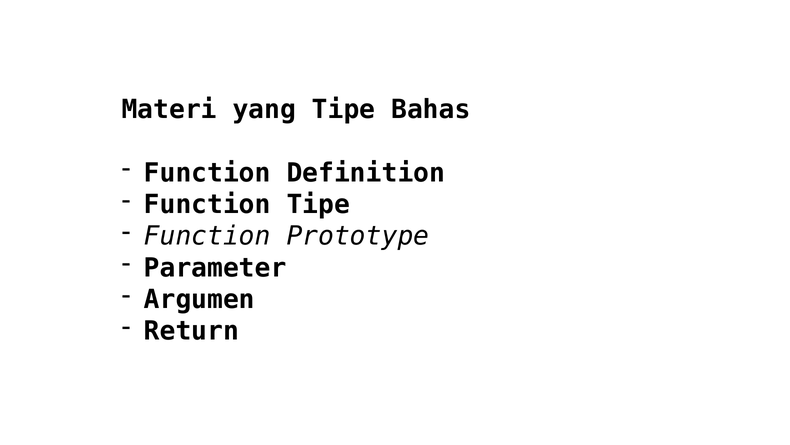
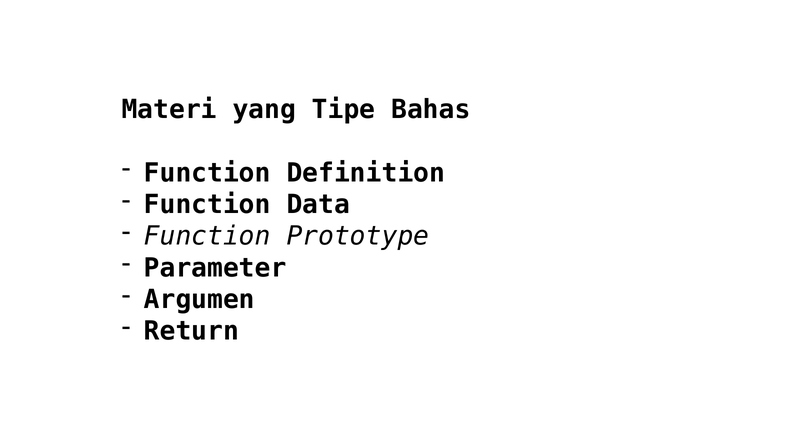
Function Tipe: Tipe -> Data (318, 204)
